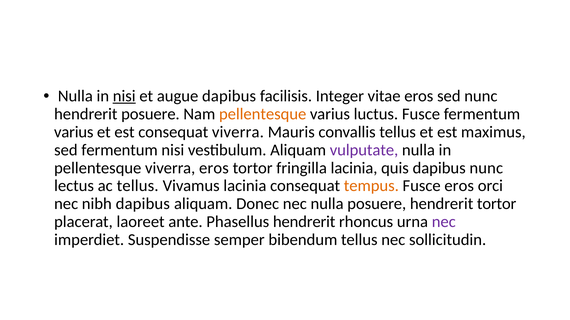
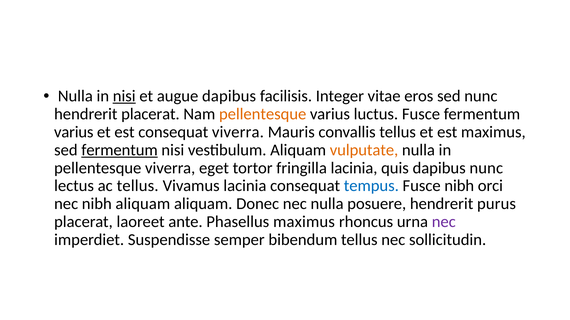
hendrerit posuere: posuere -> placerat (150, 114)
fermentum underline: none -> present (120, 150)
vulputate colour: purple -> orange (364, 150)
viverra eros: eros -> eget (214, 168)
tempus colour: orange -> blue (371, 186)
Fusce eros: eros -> nibh (459, 186)
nibh dapibus: dapibus -> aliquam (143, 204)
hendrerit tortor: tortor -> purus (497, 204)
Phasellus hendrerit: hendrerit -> maximus (304, 222)
